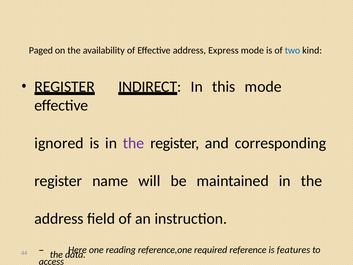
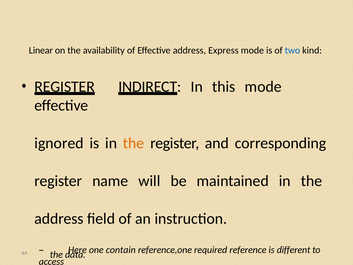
Paged: Paged -> Linear (41, 50)
the colour: purple -> orange (134, 143)
reading: reading -> contain (121, 250)
features: features -> different (294, 250)
